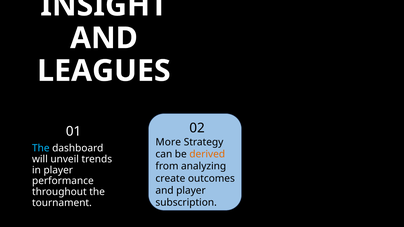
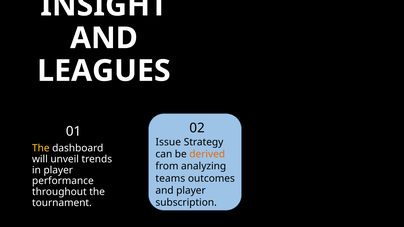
More: More -> Issue (168, 142)
The colour: light blue -> yellow (41, 148)
create: create -> teams (170, 179)
